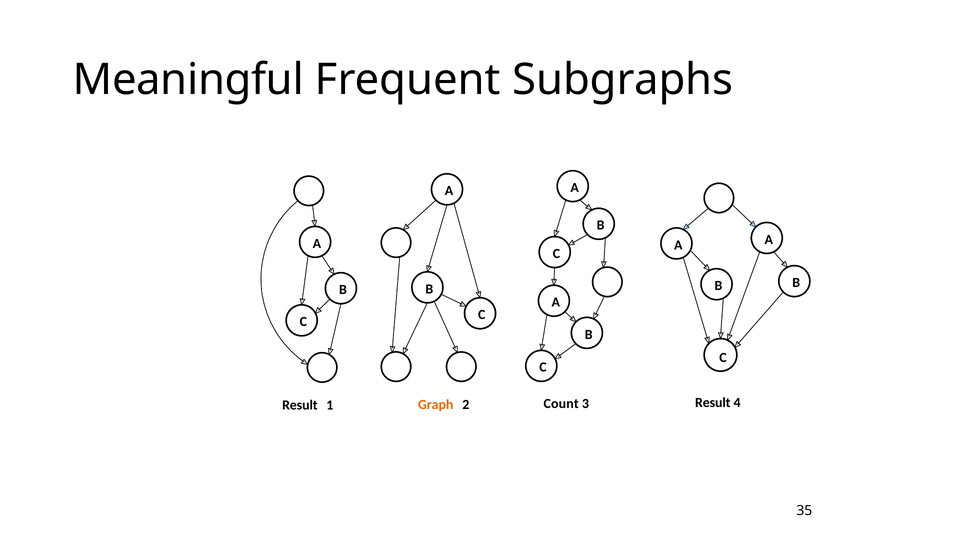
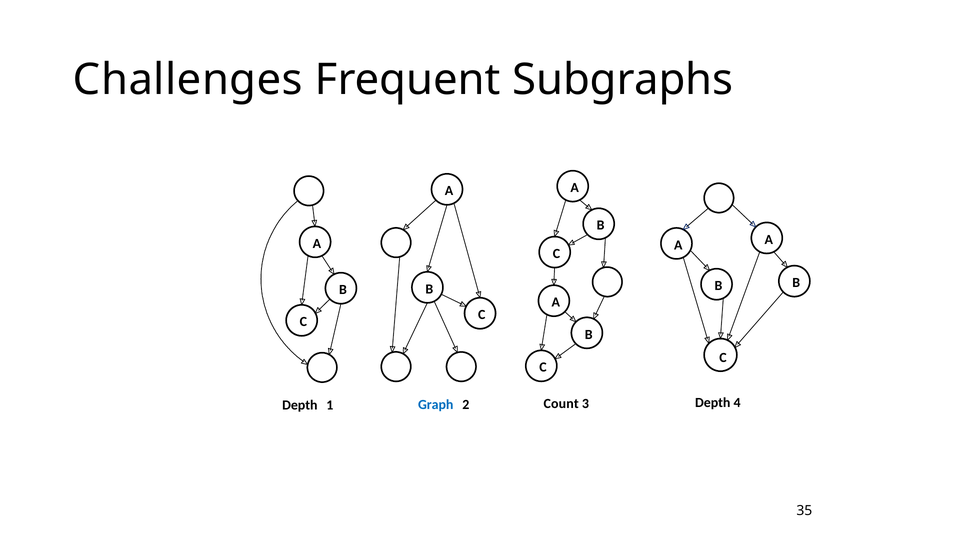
Meaningful: Meaningful -> Challenges (188, 80)
Result: Result -> Depth (713, 403)
Result: Result -> Depth (300, 405)
Graph colour: orange -> blue (436, 405)
